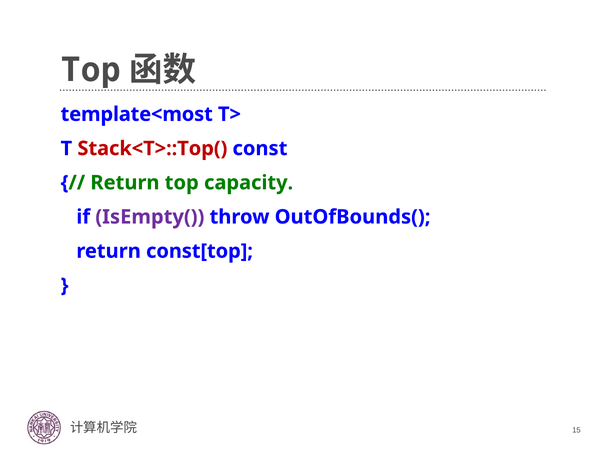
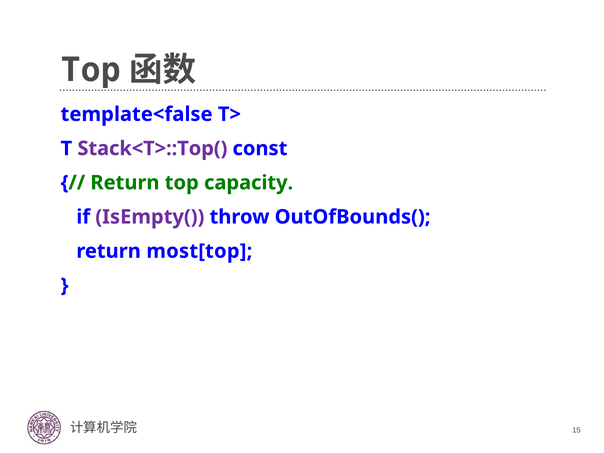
template<most: template<most -> template<false (137, 114)
Stack<T>::Top( colour: red -> purple (152, 148)
const[top: const[top -> most[top (199, 251)
